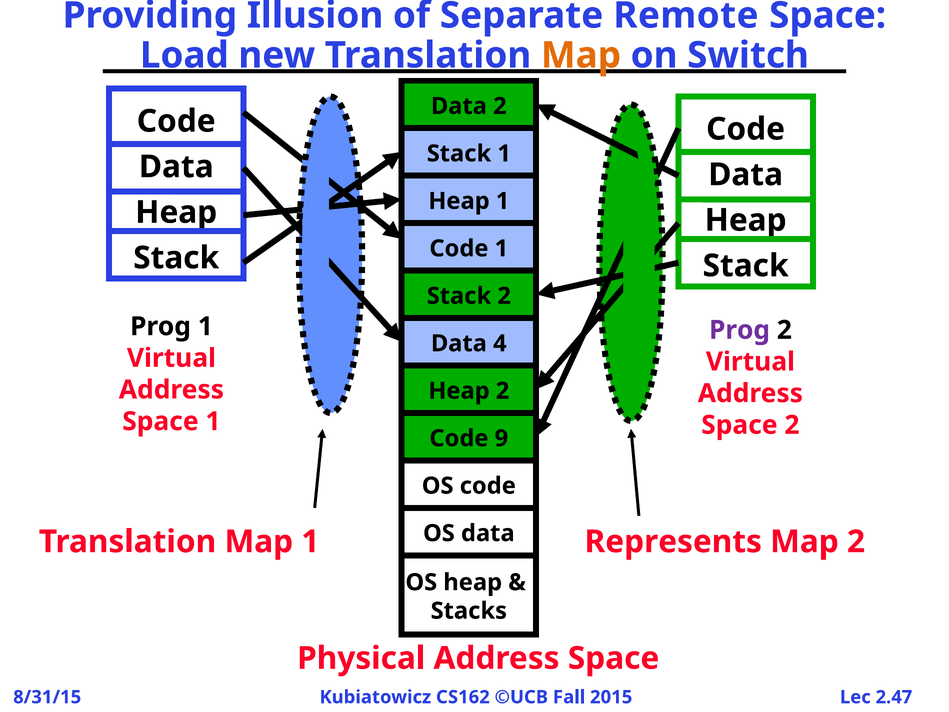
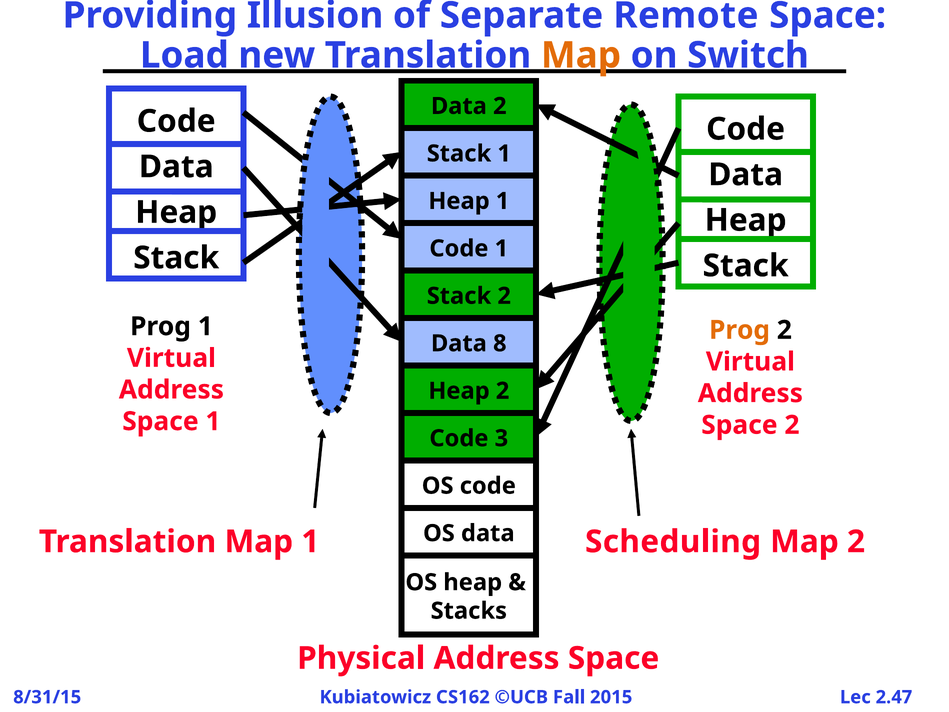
Prog colour: purple -> orange (740, 330)
4: 4 -> 8 (500, 343)
9: 9 -> 3 (501, 438)
Represents: Represents -> Scheduling (673, 542)
